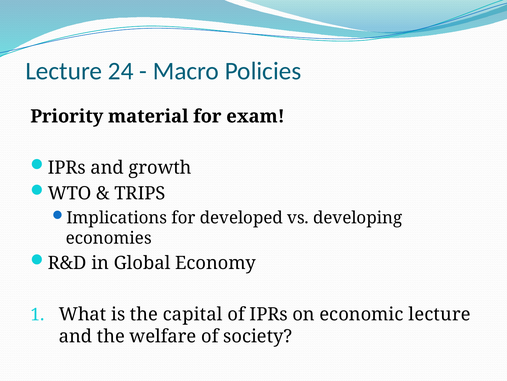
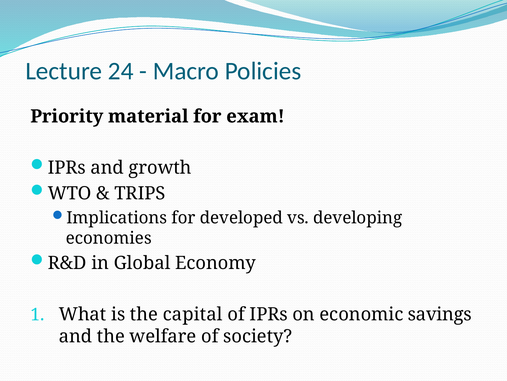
economic lecture: lecture -> savings (440, 314)
